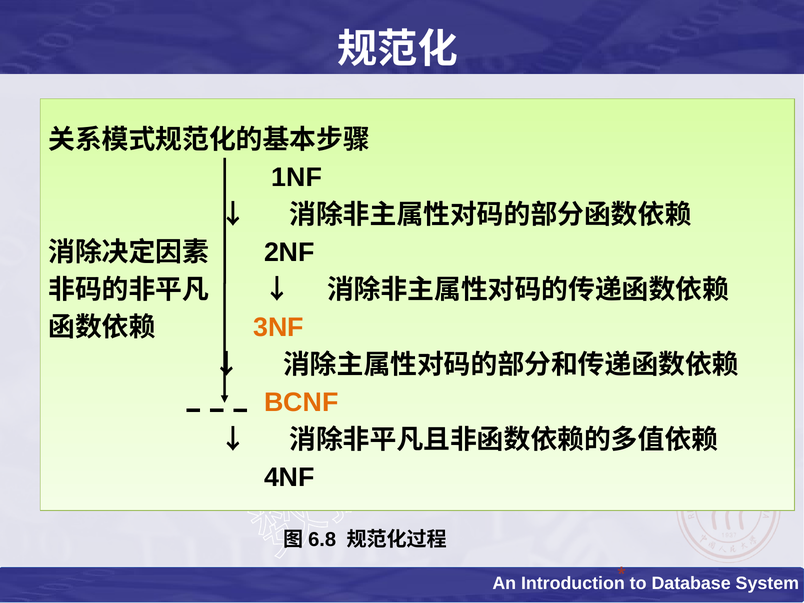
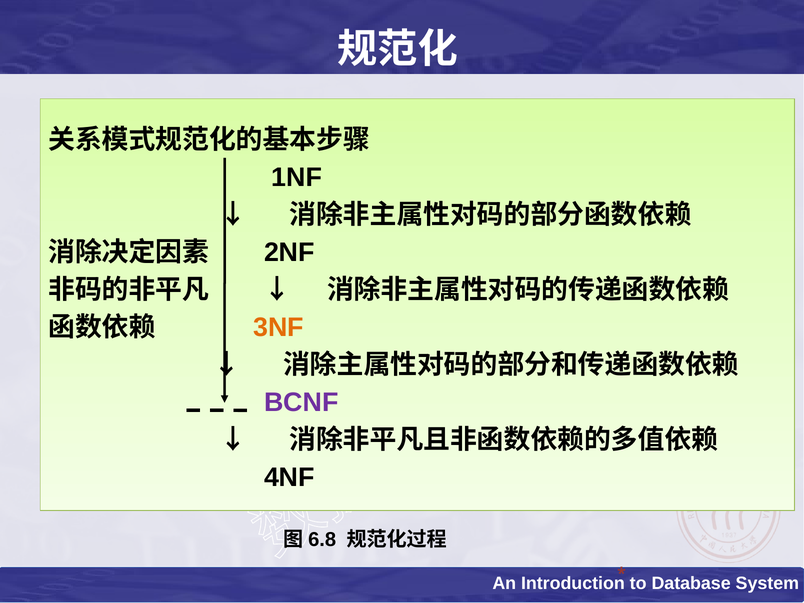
BCNF colour: orange -> purple (301, 402)
